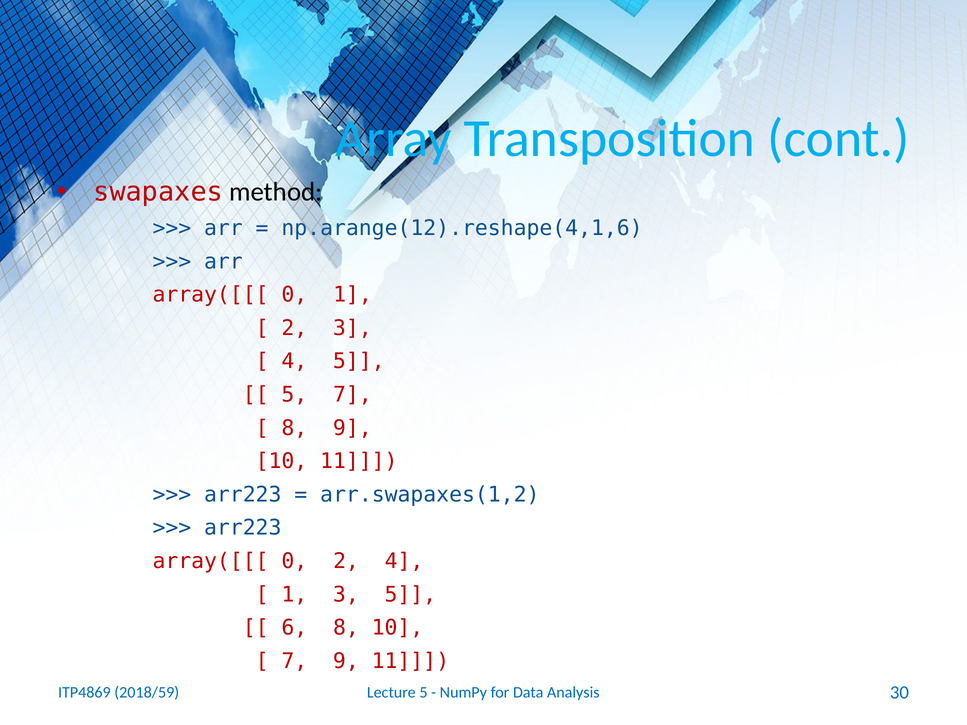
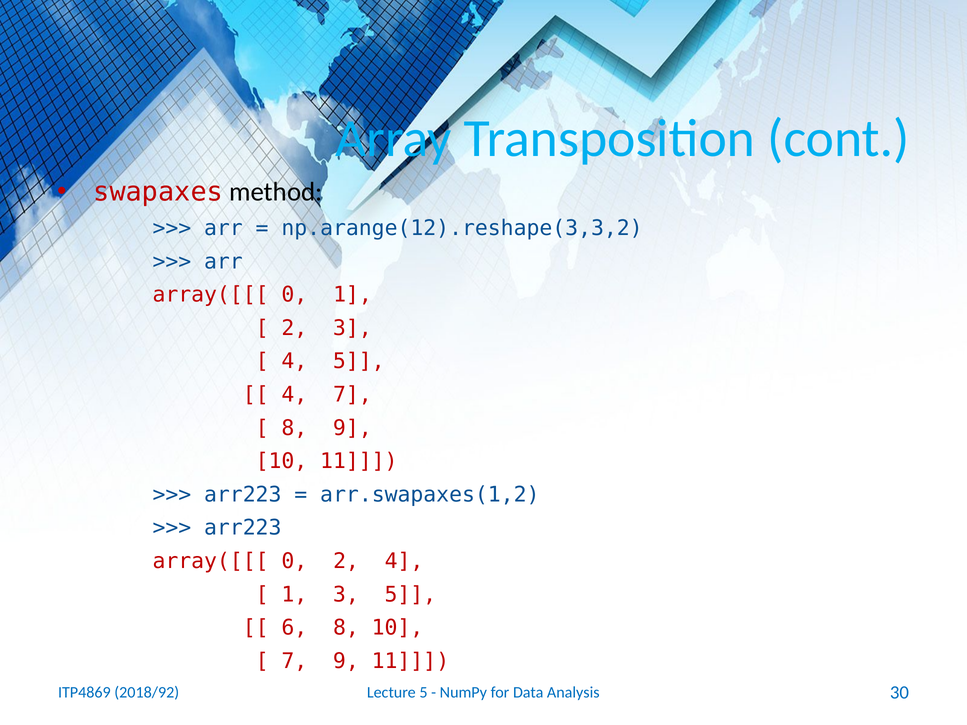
np.arange(12).reshape(4,1,6: np.arange(12).reshape(4,1,6 -> np.arange(12).reshape(3,3,2 (462, 228)
5: 5 -> 4 (294, 395)
2018/59: 2018/59 -> 2018/92 (147, 693)
